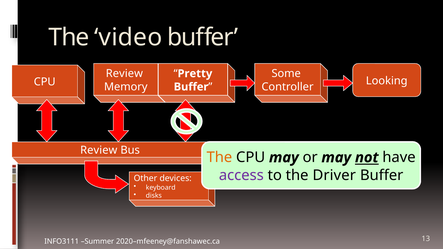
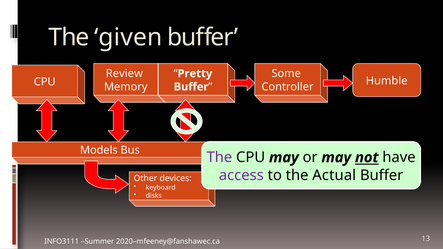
video: video -> given (128, 37)
Looking: Looking -> Humble (387, 81)
Review: Review -> Models (99, 150)
The colour: orange -> purple (219, 158)
Driver: Driver -> Actual (334, 175)
